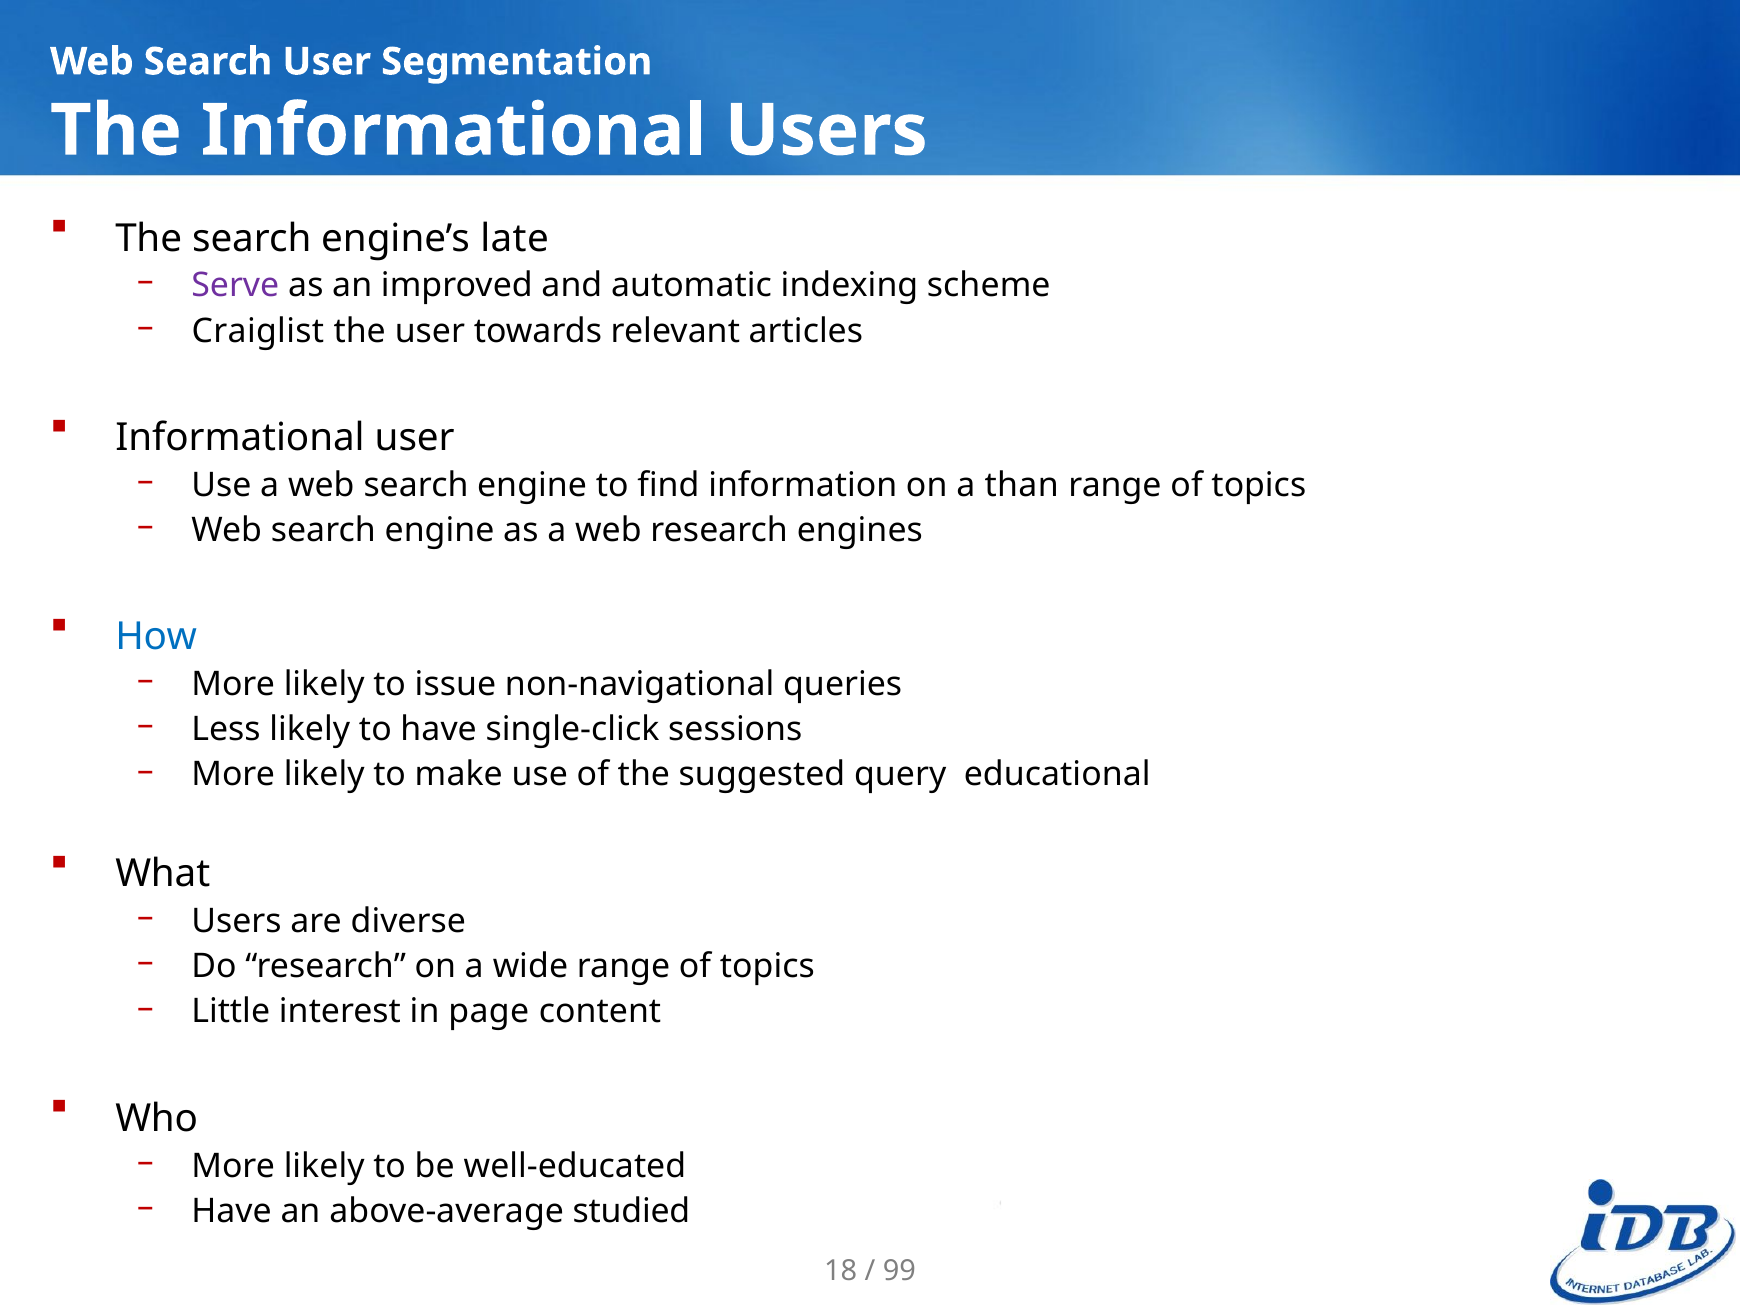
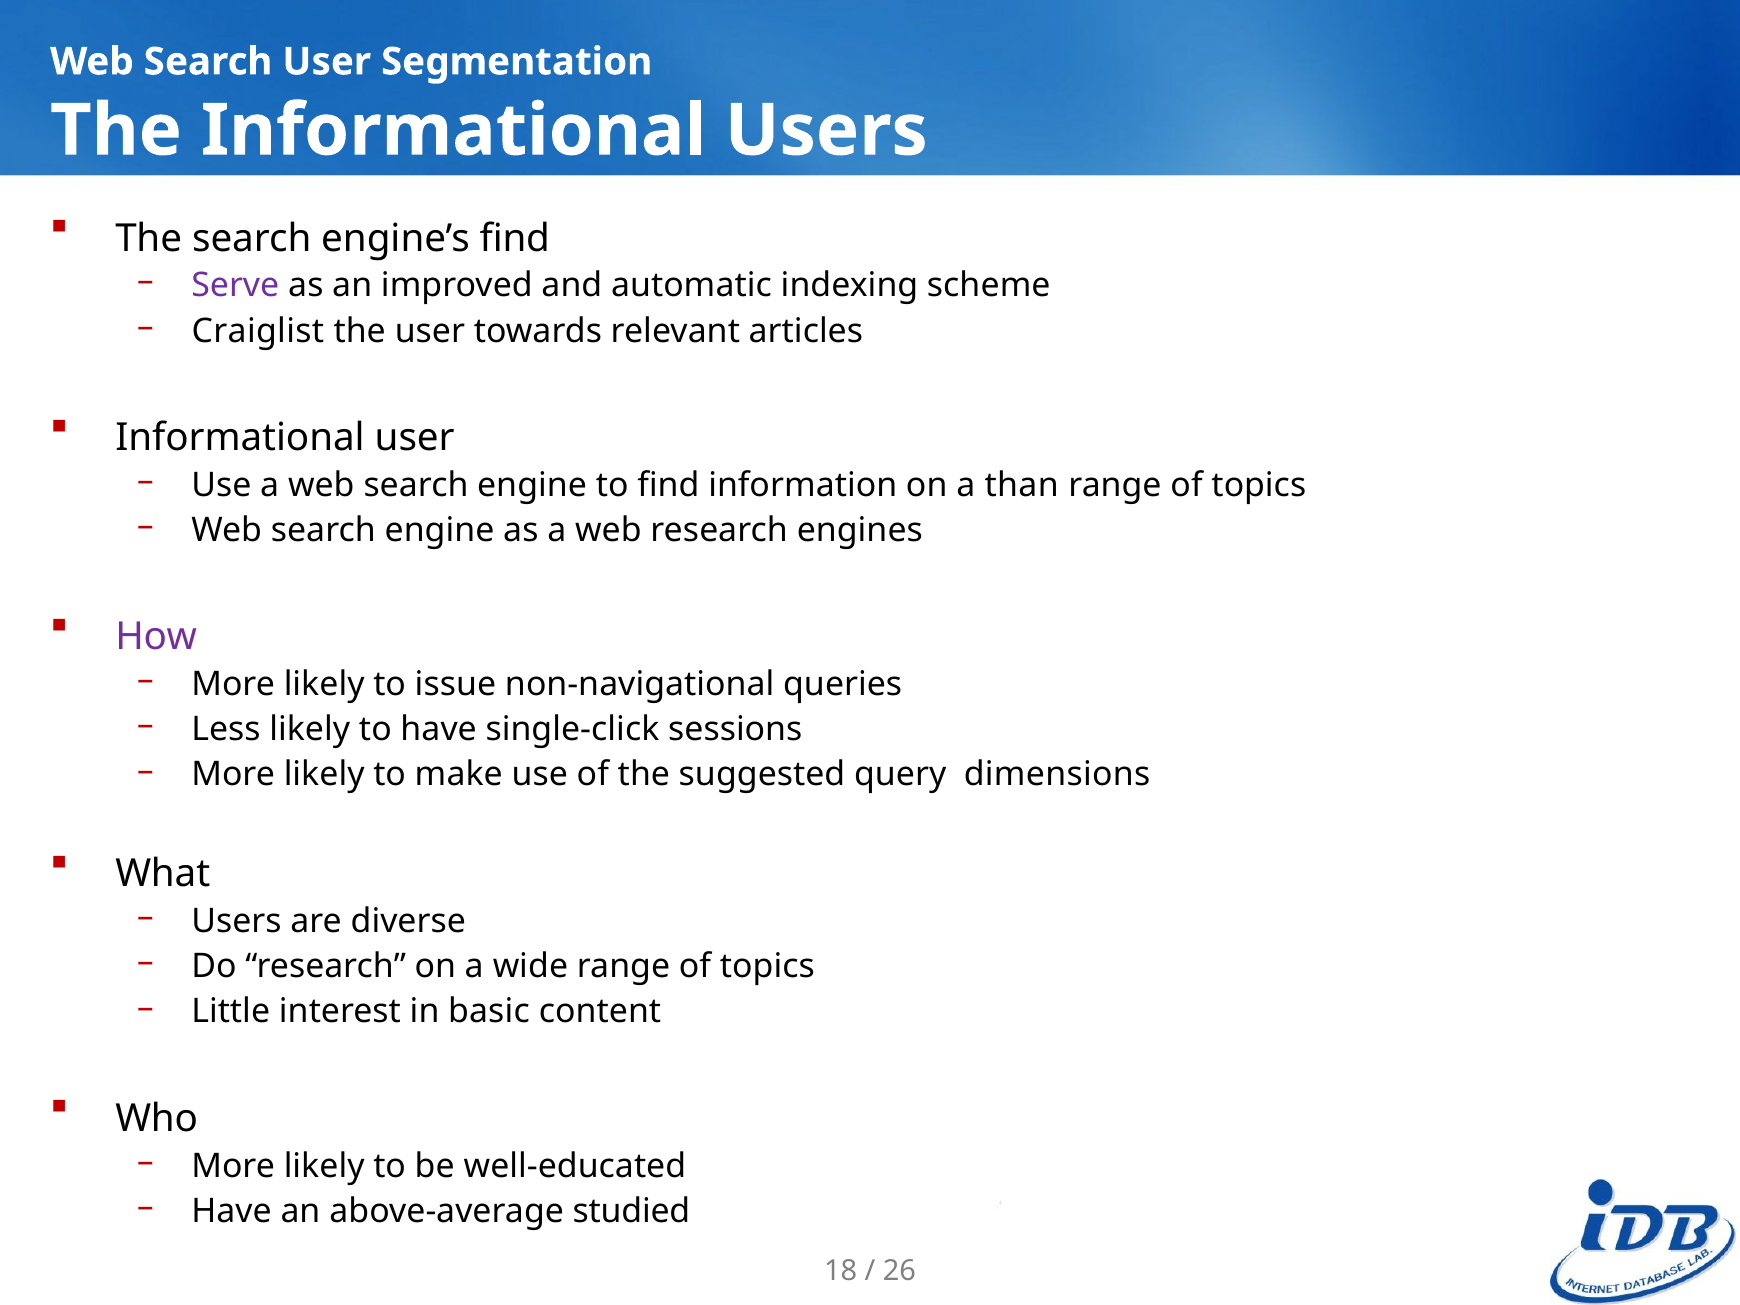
engine’s late: late -> find (515, 239)
How colour: blue -> purple (156, 637)
educational: educational -> dimensions (1057, 775)
page: page -> basic (489, 1012)
99: 99 -> 26 (899, 1271)
